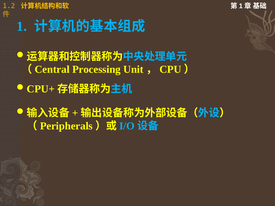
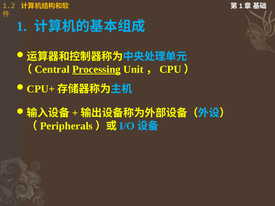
Processing underline: none -> present (96, 69)
